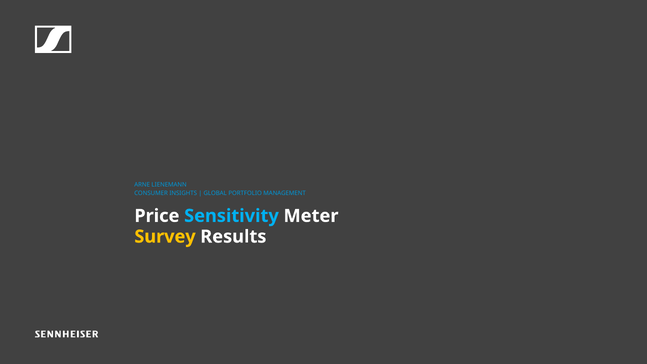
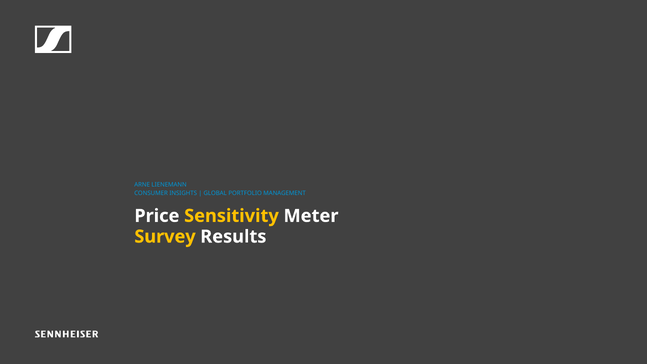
Sensitivity colour: light blue -> yellow (231, 216)
